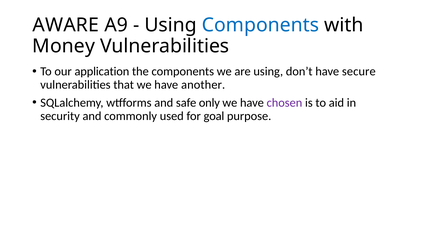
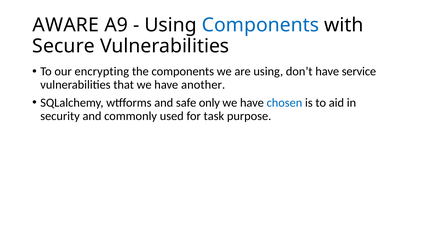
Money: Money -> Secure (64, 46)
application: application -> encrypting (102, 72)
secure: secure -> service (359, 72)
chosen colour: purple -> blue (284, 103)
goal: goal -> task (214, 116)
